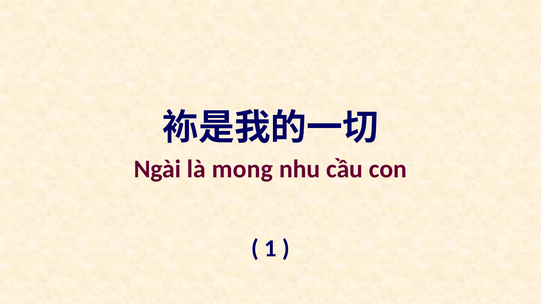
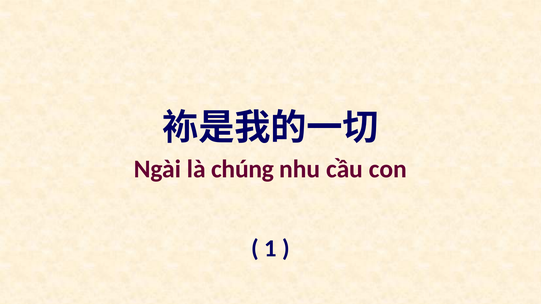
mong: mong -> chúng (243, 169)
